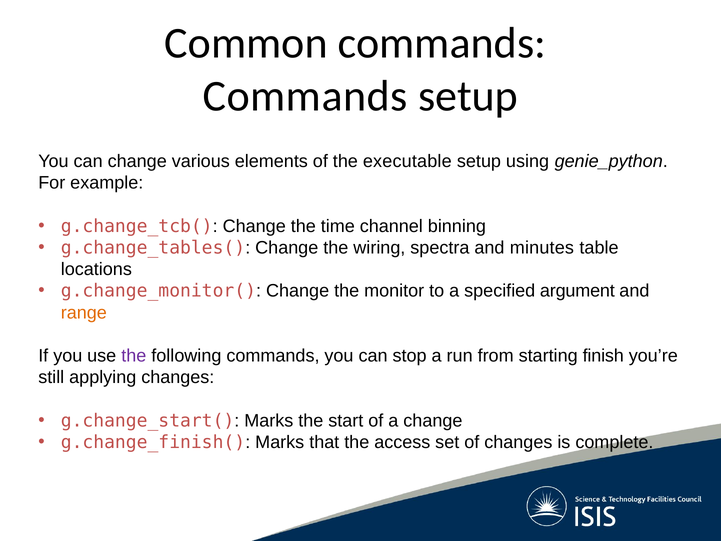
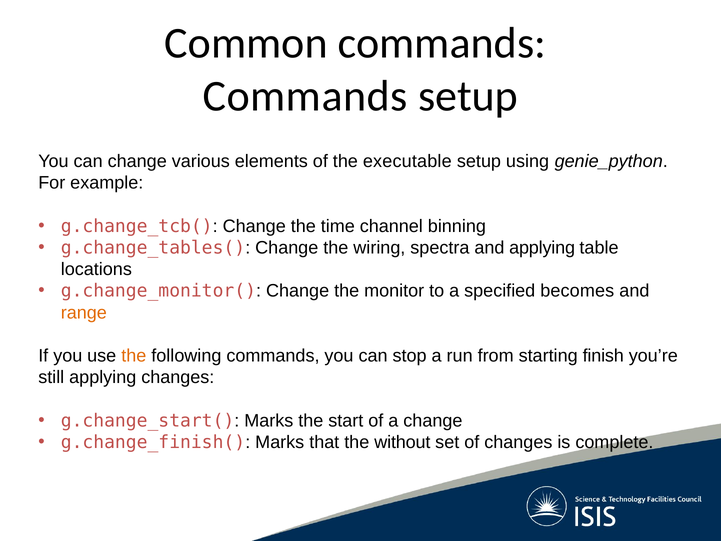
and minutes: minutes -> applying (542, 248)
argument: argument -> becomes (577, 291)
the colour: purple -> orange (134, 356)
access: access -> without (402, 442)
